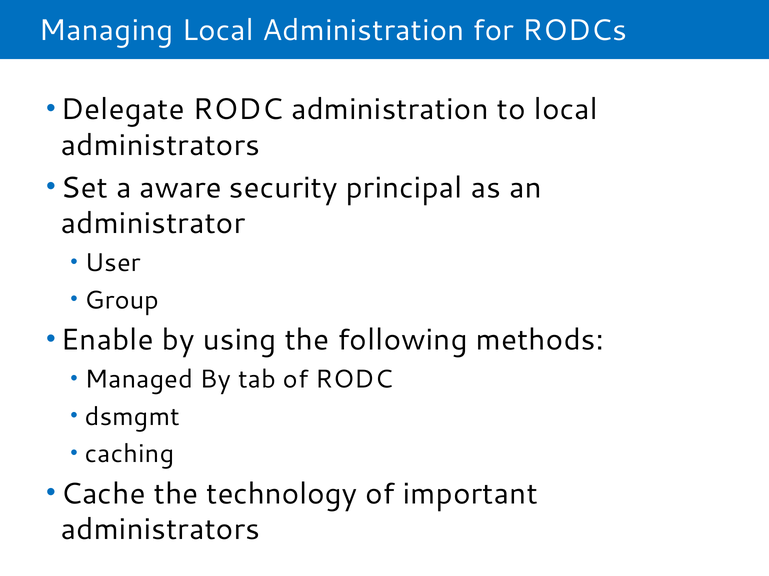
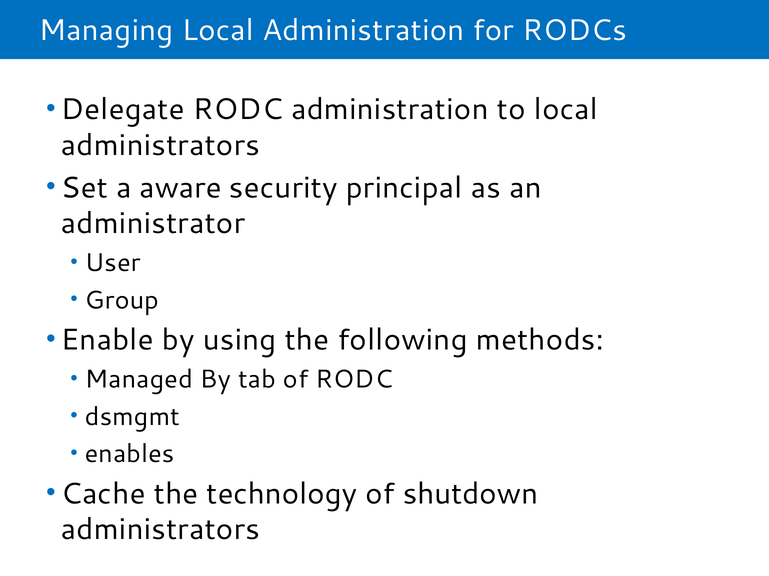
caching: caching -> enables (130, 454)
important: important -> shutdown (471, 494)
